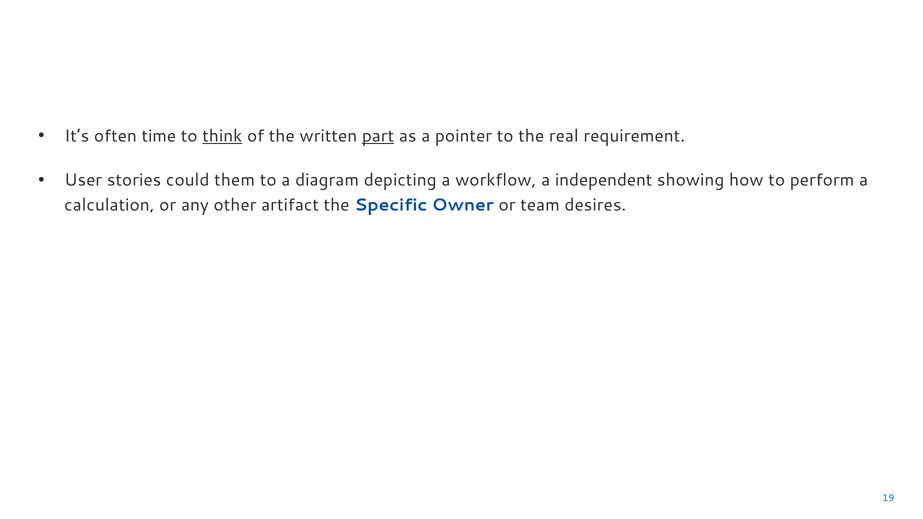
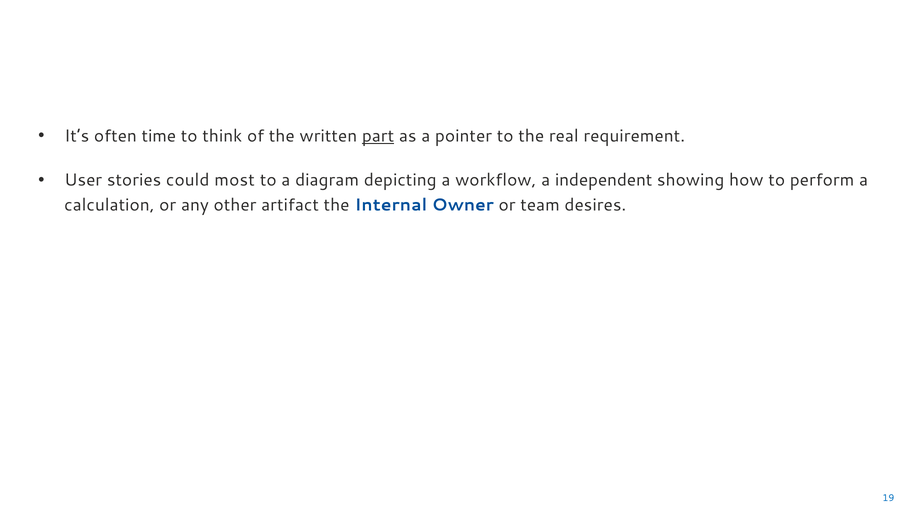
think underline: present -> none (222, 136)
them: them -> most (235, 180)
Specific: Specific -> Internal (391, 205)
